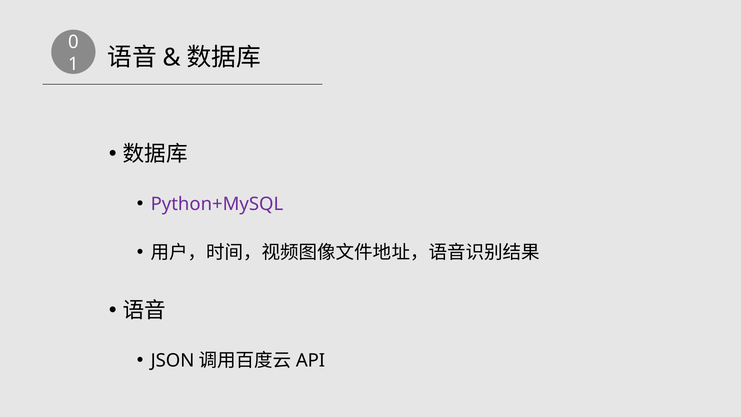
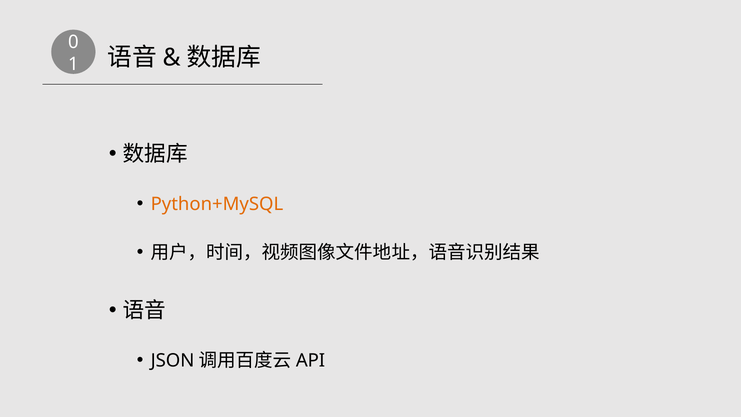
Python+MySQL colour: purple -> orange (217, 204)
